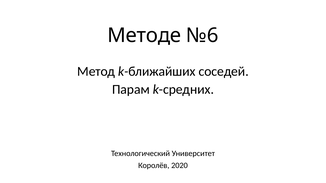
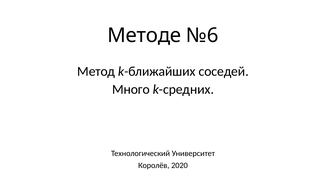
Парам: Парам -> Много (131, 90)
